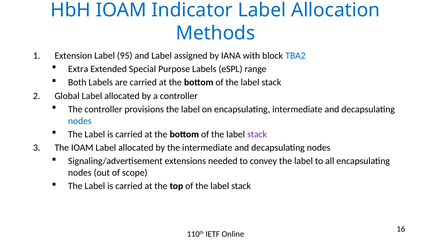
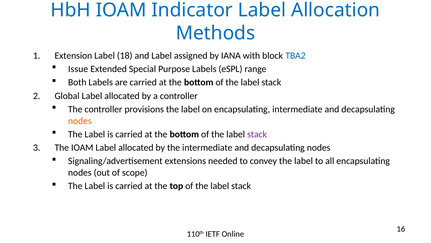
95: 95 -> 18 (125, 55)
Extra: Extra -> Issue (78, 69)
nodes colour: blue -> orange (80, 121)
